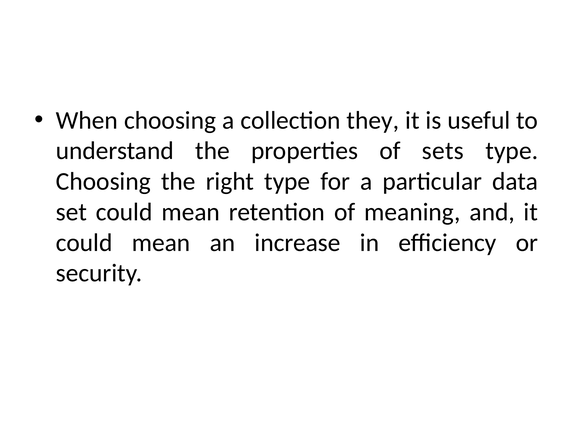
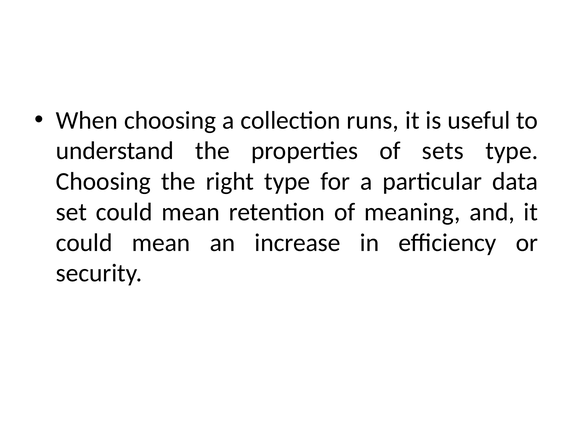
they: they -> runs (373, 120)
